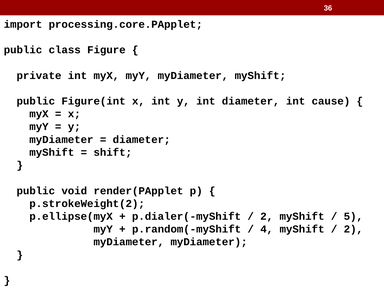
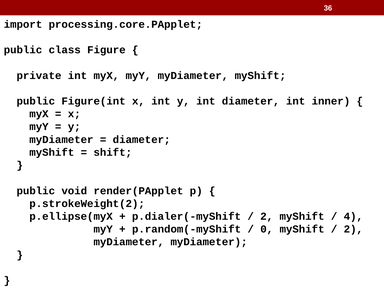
cause: cause -> inner (331, 101)
5: 5 -> 4 (353, 216)
4: 4 -> 0 (267, 229)
